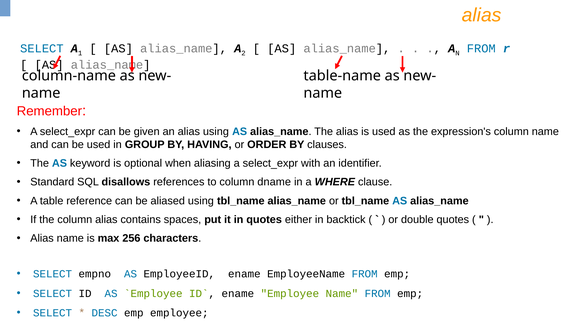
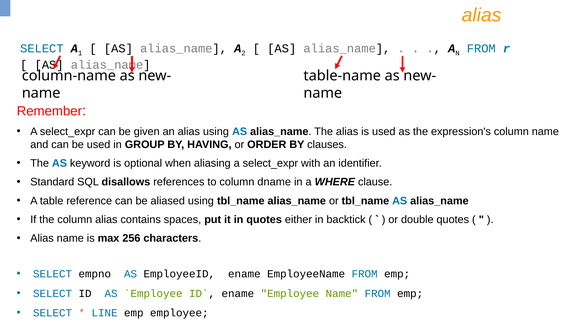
DESC: DESC -> LINE (105, 313)
